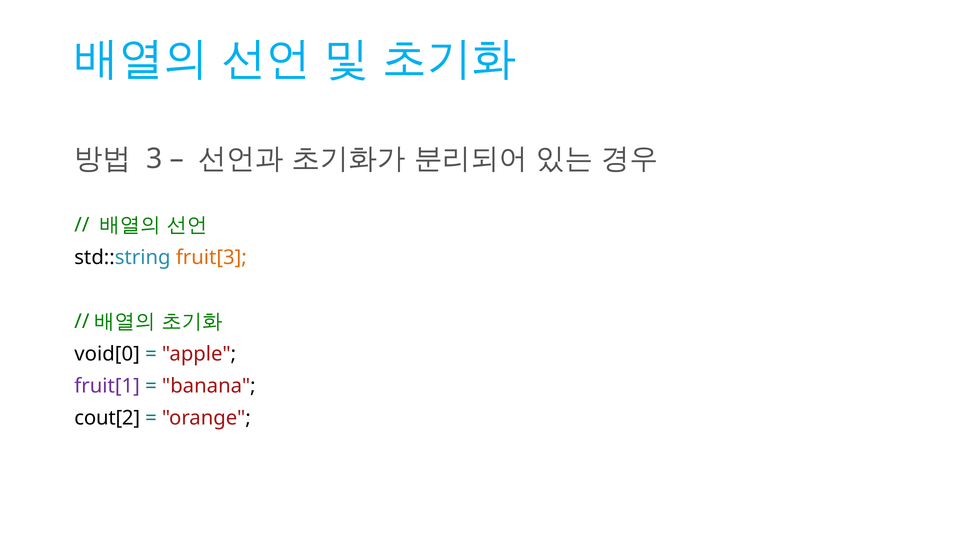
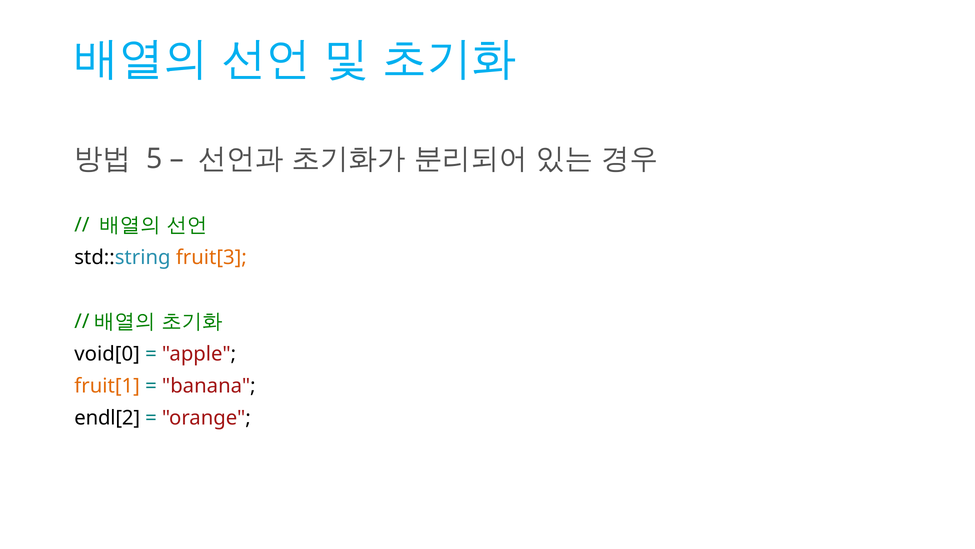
3: 3 -> 5 (155, 159)
fruit[1 colour: purple -> orange (107, 386)
cout[2: cout[2 -> endl[2 (107, 418)
